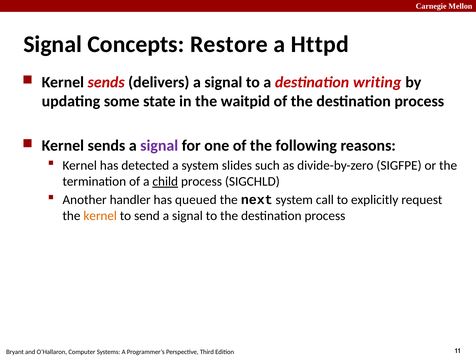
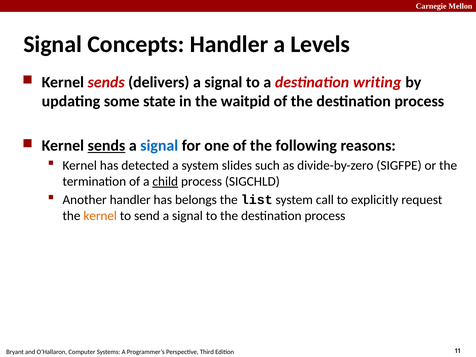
Concepts Restore: Restore -> Handler (229, 44)
Httpd: Httpd -> Levels (320, 44)
sends underline: none -> present (106, 146)
signal colour: purple -> blue (159, 146)
queued: queued -> belongs (196, 200)
next: next -> list (257, 200)
